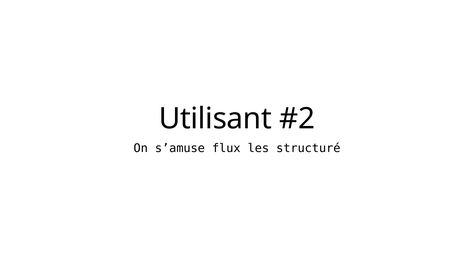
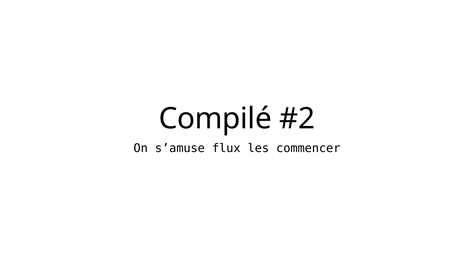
Utilisant: Utilisant -> Compilé (215, 118)
structuré: structuré -> commencer (308, 148)
